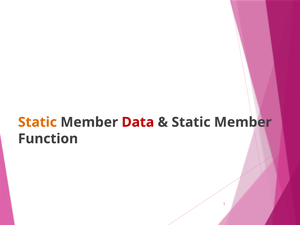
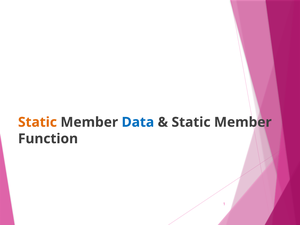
Data colour: red -> blue (138, 122)
